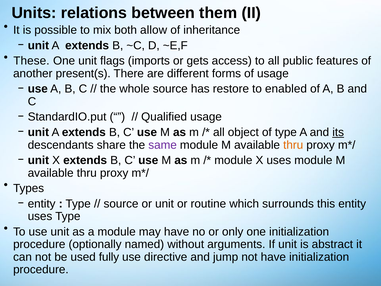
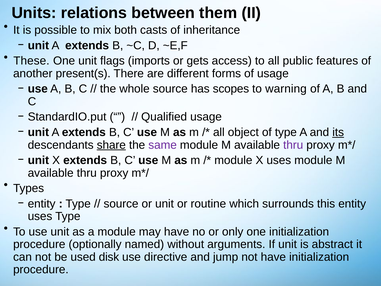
allow: allow -> casts (154, 30)
restore: restore -> scopes (231, 89)
enabled: enabled -> warning (286, 89)
share underline: none -> present (111, 145)
thru colour: orange -> purple (293, 145)
fully: fully -> disk (109, 257)
